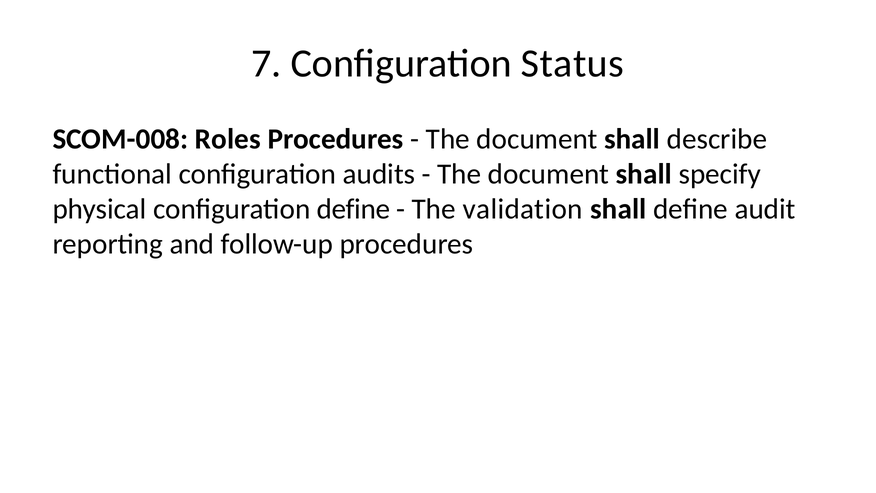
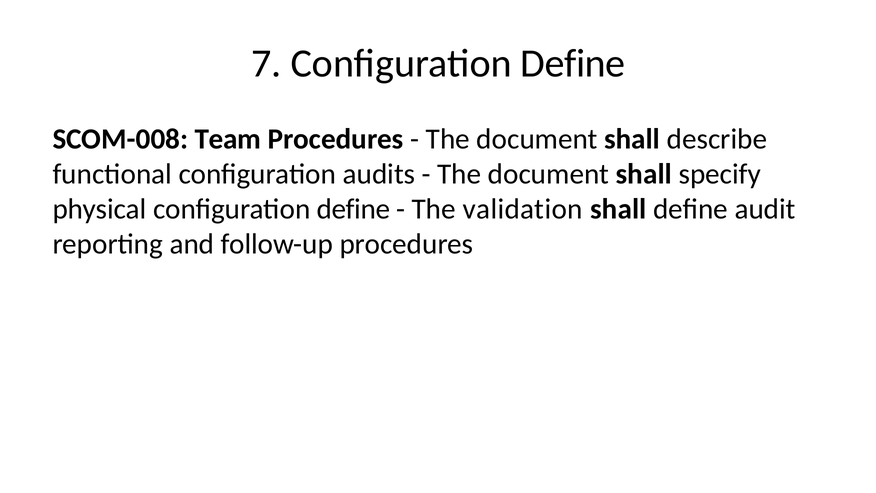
7 Configuration Status: Status -> Define (573, 64)
Roles: Roles -> Team (228, 139)
